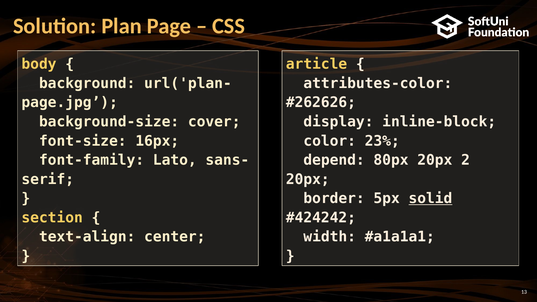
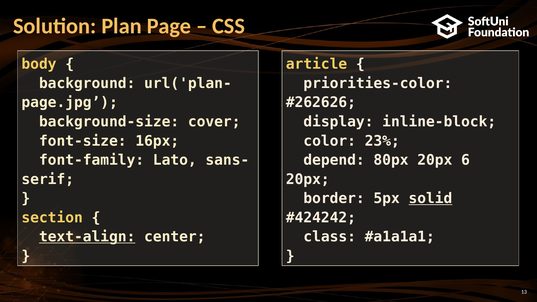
attributes-color: attributes-color -> priorities-color (378, 83)
2: 2 -> 6 (465, 160)
text-align underline: none -> present (87, 237)
width: width -> class (330, 237)
